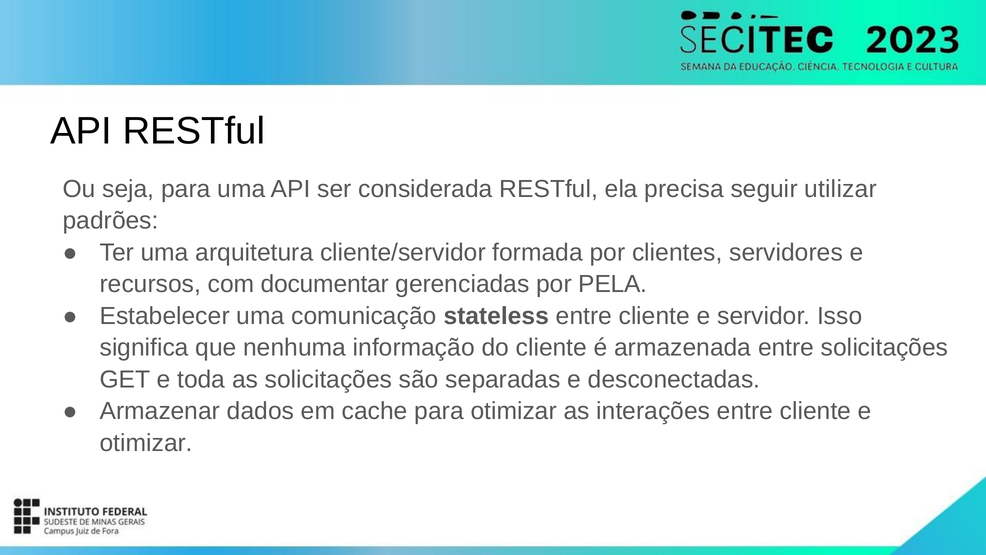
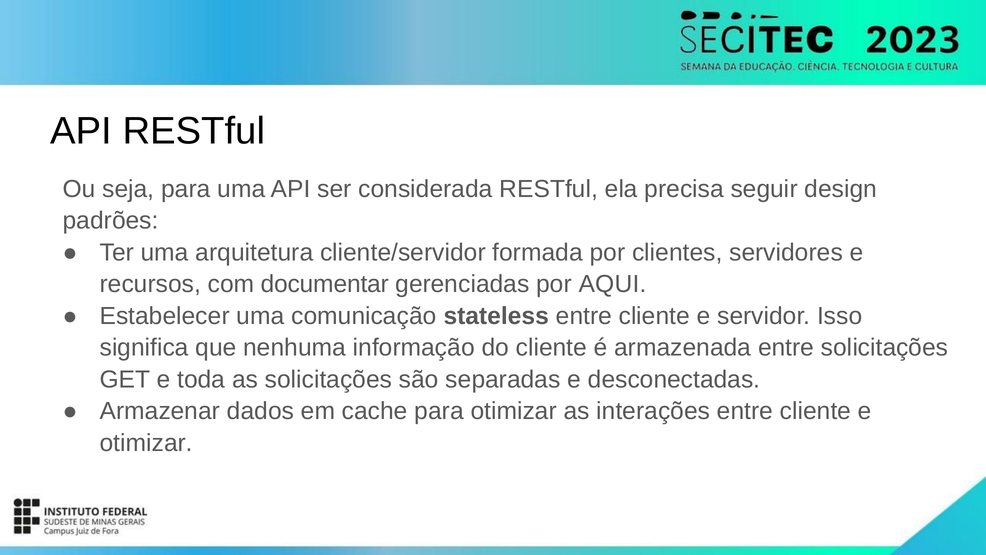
utilizar: utilizar -> design (841, 189)
PELA: PELA -> AQUI (613, 284)
